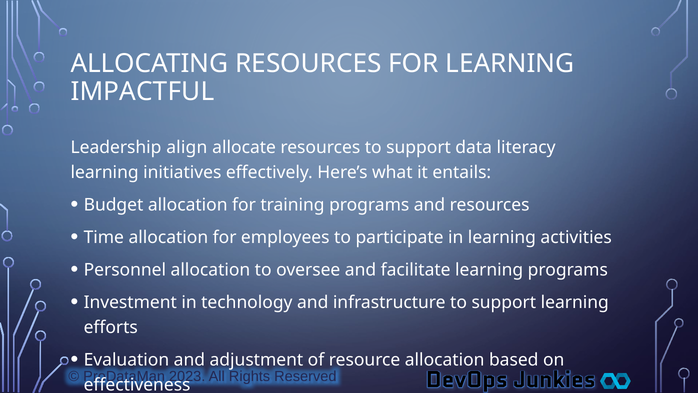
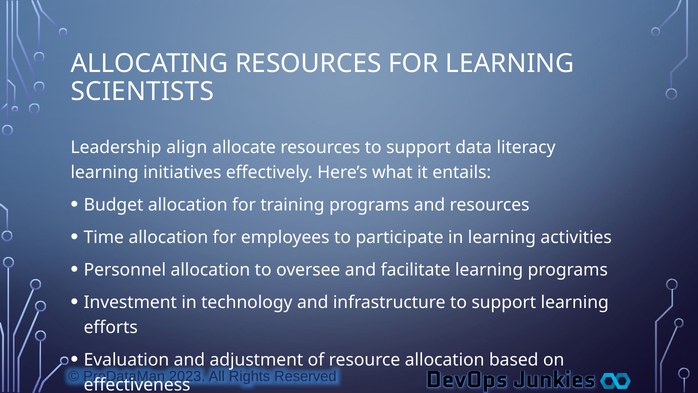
IMPACTFUL: IMPACTFUL -> SCIENTISTS (142, 92)
